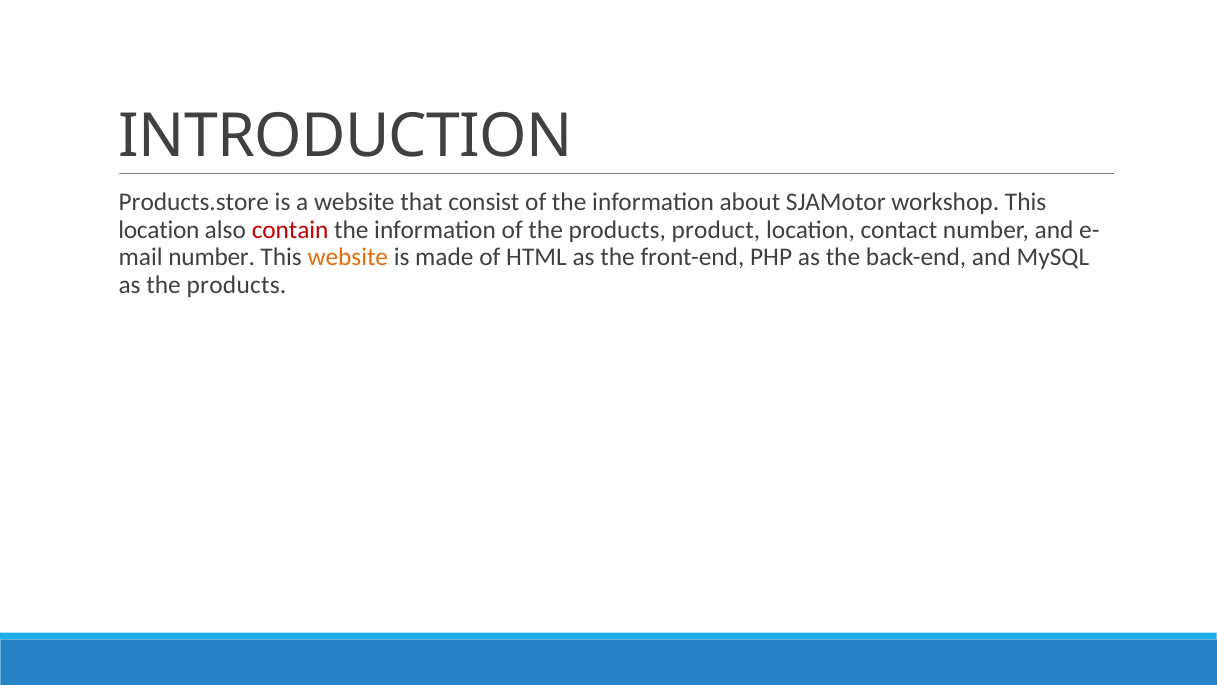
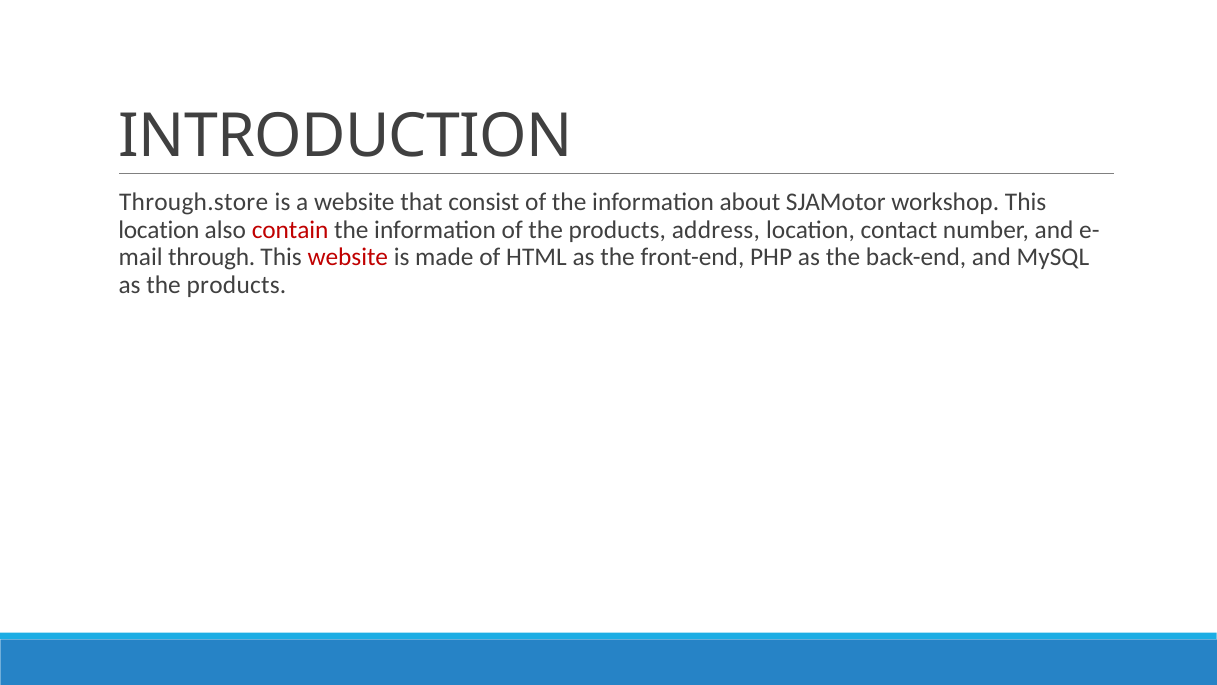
Products.store: Products.store -> Through.store (194, 202)
product: product -> address (716, 230)
number: number -> through (212, 257)
website colour: orange -> red (348, 257)
